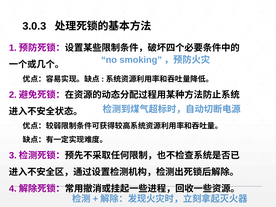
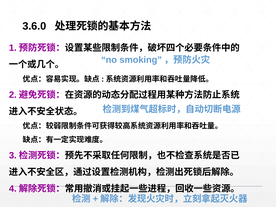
3.0.3: 3.0.3 -> 3.6.0 (34, 26)
